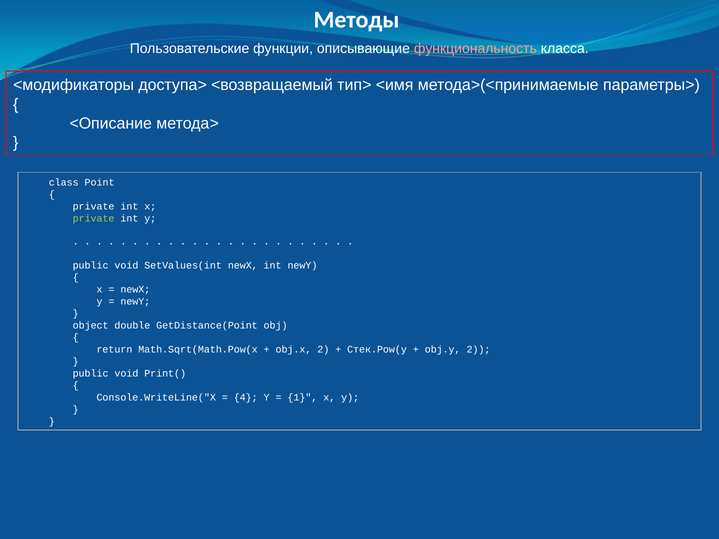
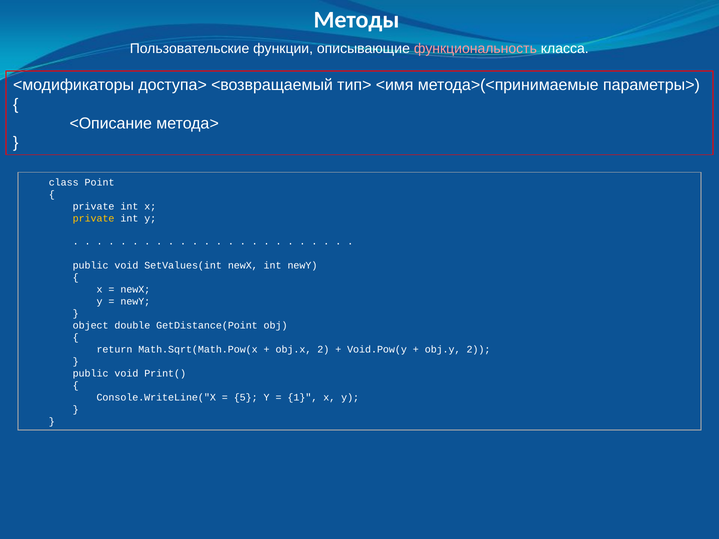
private colour: light green -> yellow (94, 219)
Стек.Pow(y: Стек.Pow(y -> Void.Pow(y (377, 349)
4: 4 -> 5 (246, 397)
